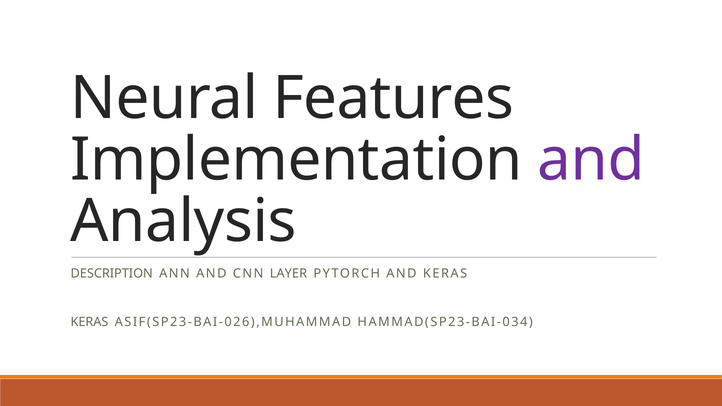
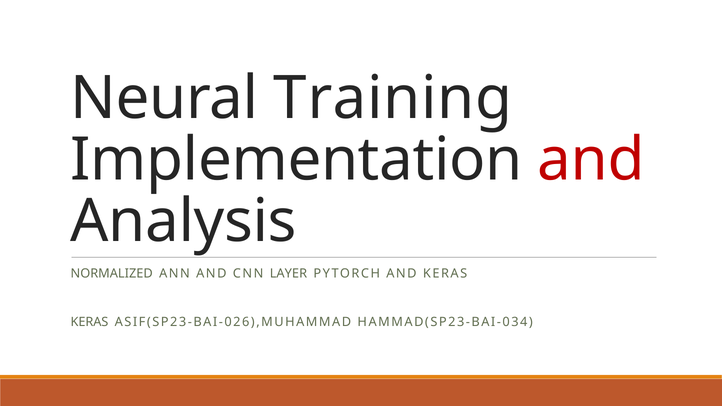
Features: Features -> Training (393, 99)
and colour: purple -> red (591, 160)
DESCRIPTION: DESCRIPTION -> NORMALIZED (112, 273)
